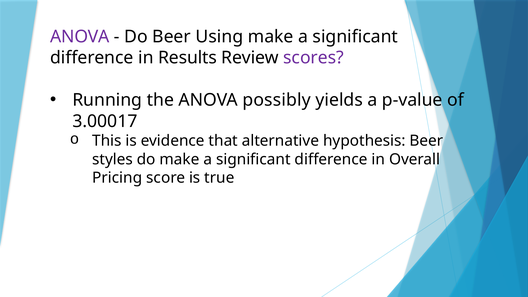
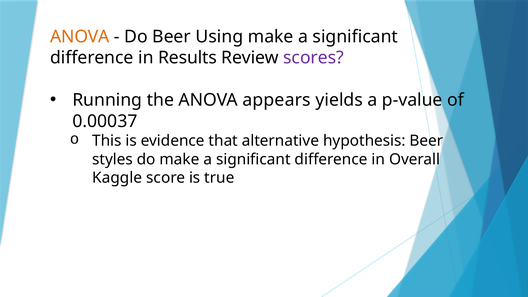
ANOVA colour: purple -> orange (80, 37)
possibly: possibly -> appears (277, 100)
3.00017: 3.00017 -> 0.00037 (105, 121)
Pricing: Pricing -> Kaggle (117, 178)
